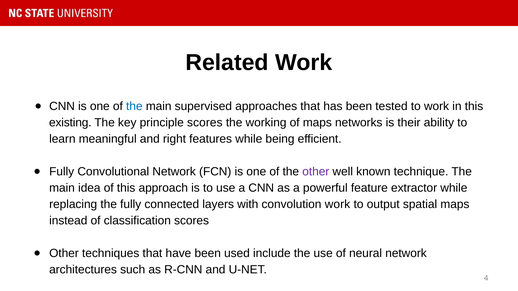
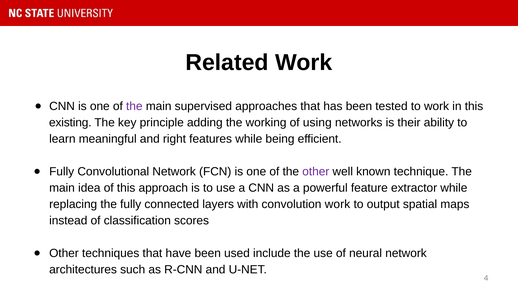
the colour: blue -> purple (134, 106)
principle scores: scores -> adding (205, 123)
of maps: maps -> using (317, 123)
